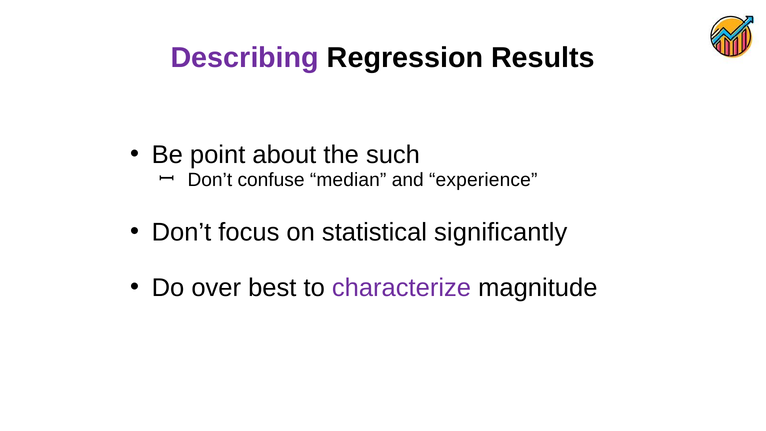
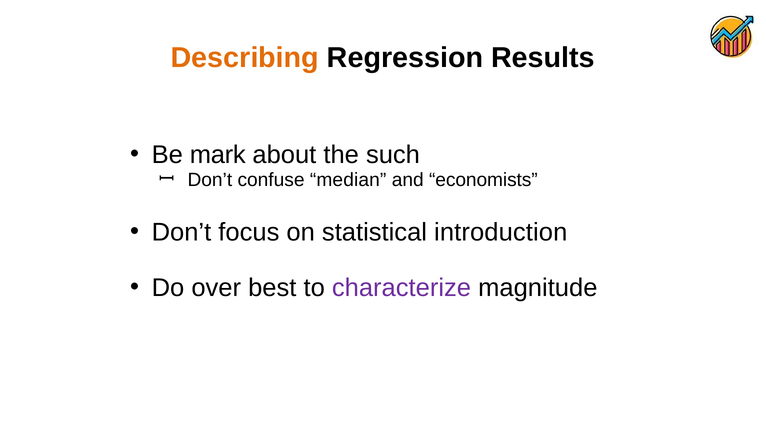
Describing colour: purple -> orange (245, 58)
point: point -> mark (218, 155)
experience: experience -> economists (483, 180)
significantly: significantly -> introduction (501, 232)
